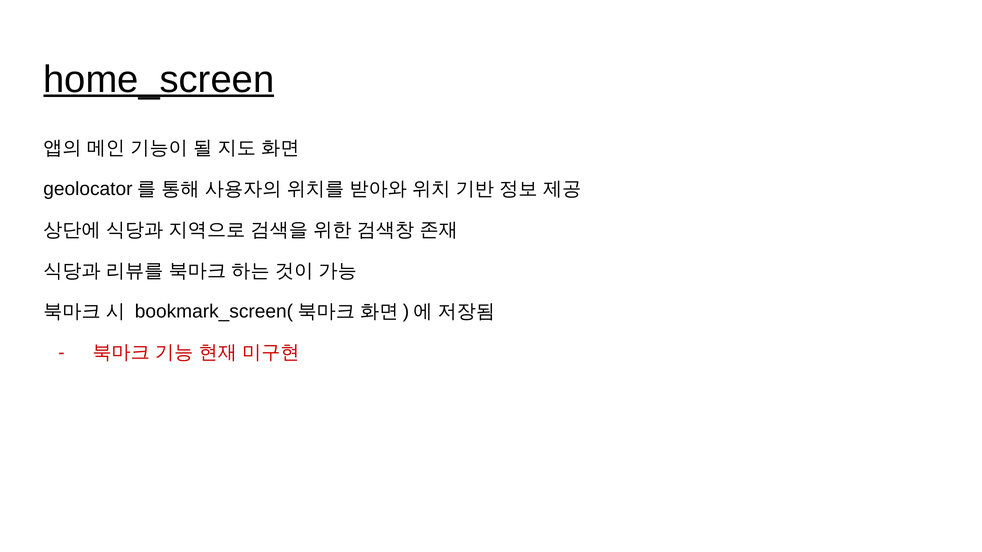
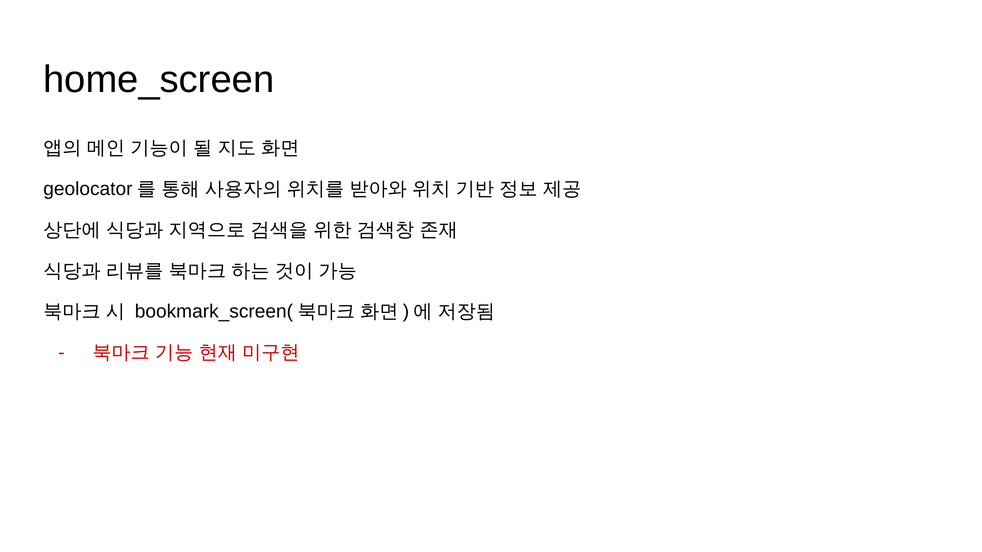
home_screen underline: present -> none (159, 80)
